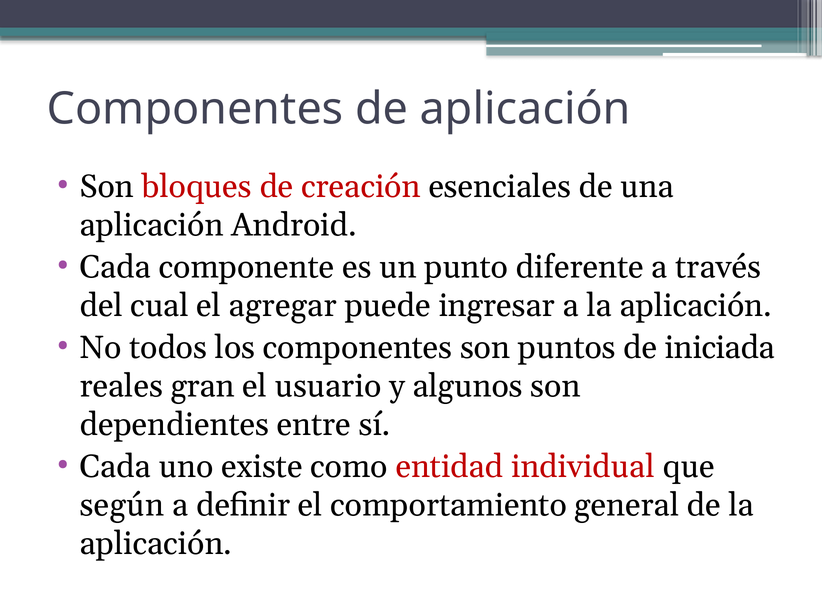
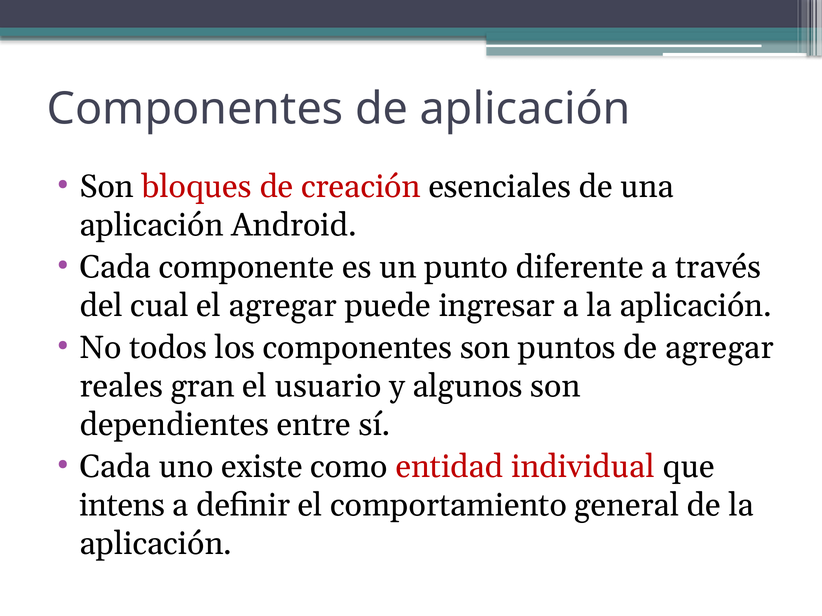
de iniciada: iniciada -> agregar (720, 348)
según: según -> intens (122, 505)
